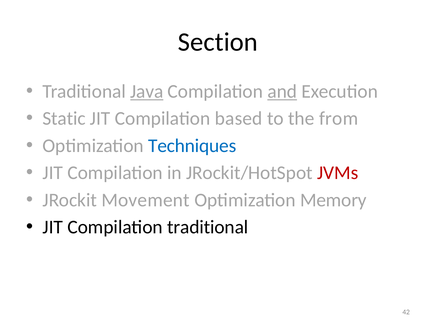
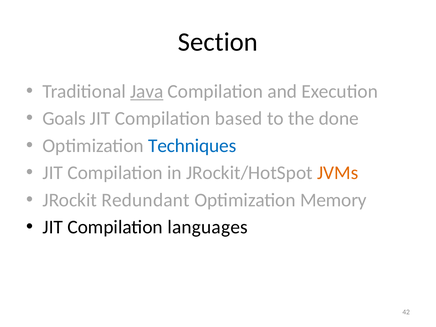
and underline: present -> none (282, 91)
Static: Static -> Goals (64, 119)
from: from -> done (339, 119)
JVMs colour: red -> orange (338, 173)
Movement: Movement -> Redundant (146, 200)
Compilation traditional: traditional -> languages (208, 227)
